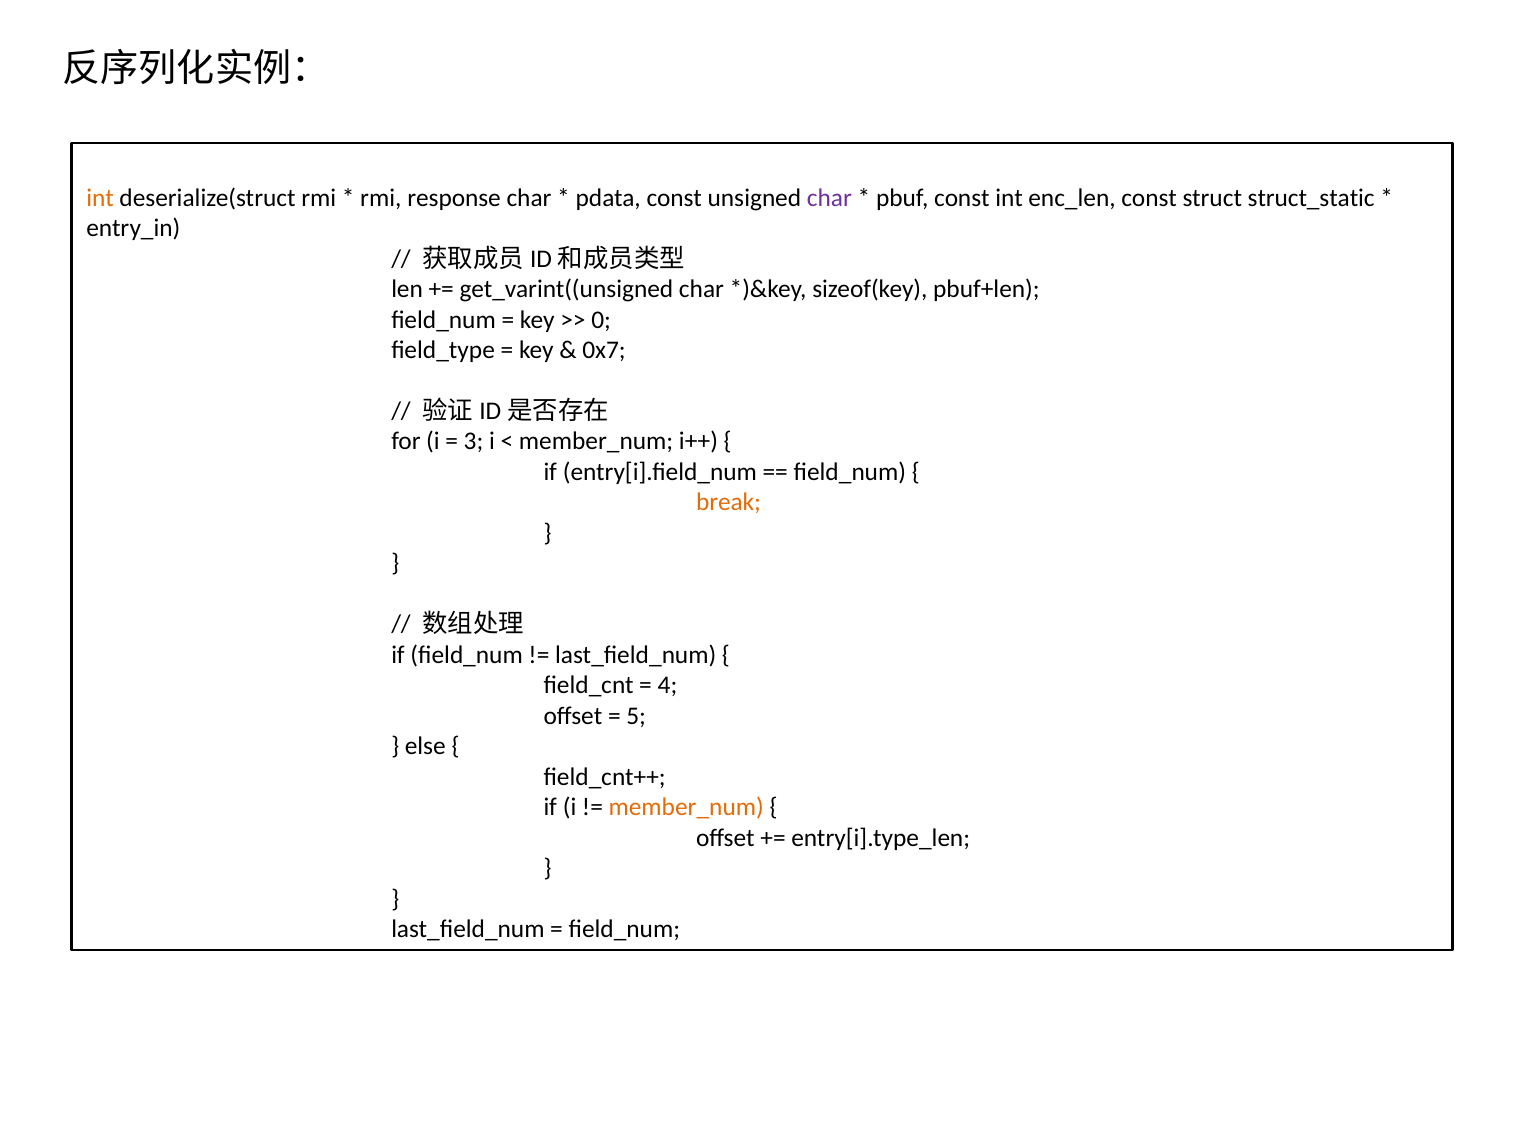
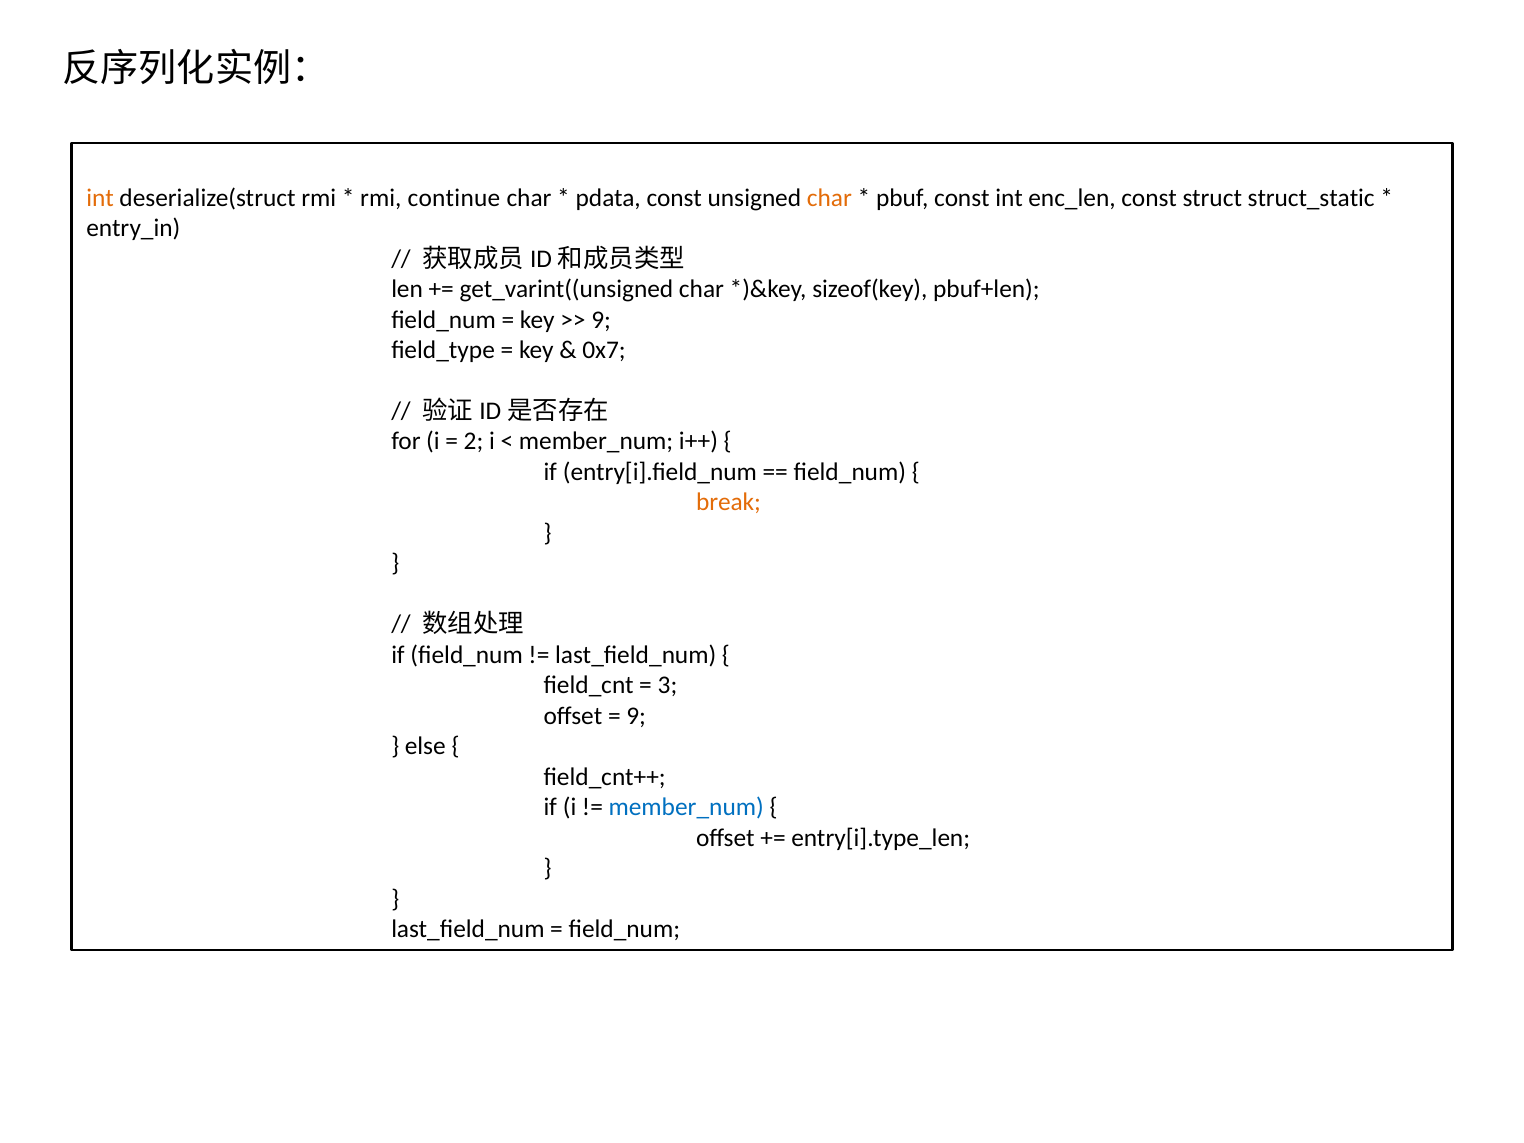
response: response -> continue (454, 198)
char colour: purple -> orange (829, 198)
0: 0 -> 9 (601, 320)
3: 3 -> 2 (474, 442)
4: 4 -> 3 (668, 685)
5: 5 -> 9 (636, 716)
member_num colour: orange -> blue (686, 807)
